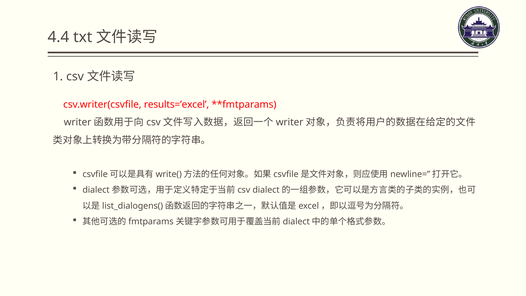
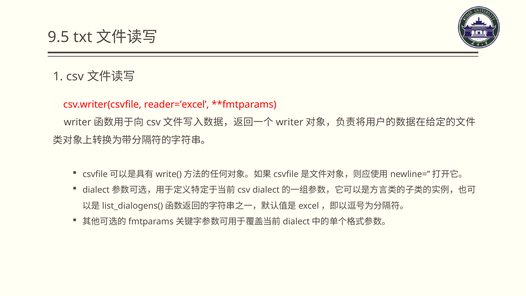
4.4: 4.4 -> 9.5 (58, 37)
results=’excel: results=’excel -> reader=’excel (177, 105)
